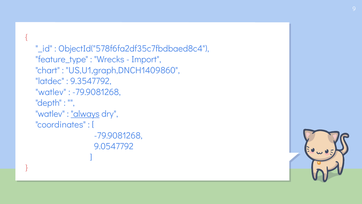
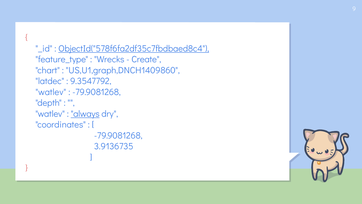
ObjectId("578f6fa2df35c7fbdbaed8c4 underline: none -> present (134, 48)
Import: Import -> Create (146, 59)
9.0547792: 9.0547792 -> 3.9136735 (114, 146)
